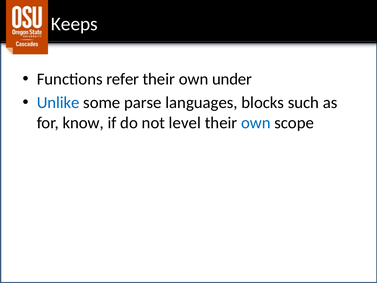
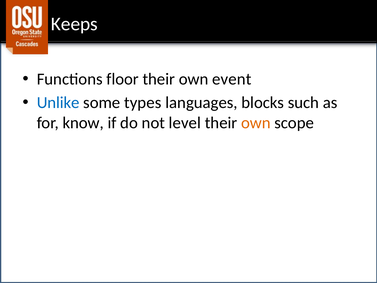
refer: refer -> floor (123, 79)
under: under -> event (232, 79)
parse: parse -> types (143, 103)
own colour: blue -> orange (256, 123)
